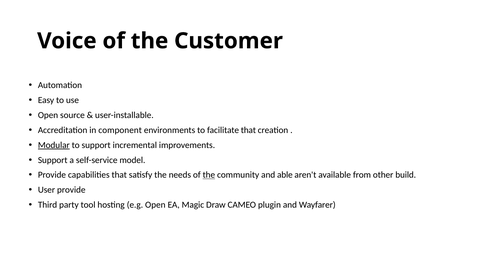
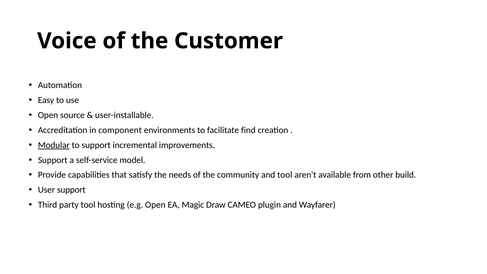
facilitate that: that -> find (248, 130)
the underline: present -> none (209, 175)
and able: able -> tool (285, 175)
User provide: provide -> support (71, 190)
